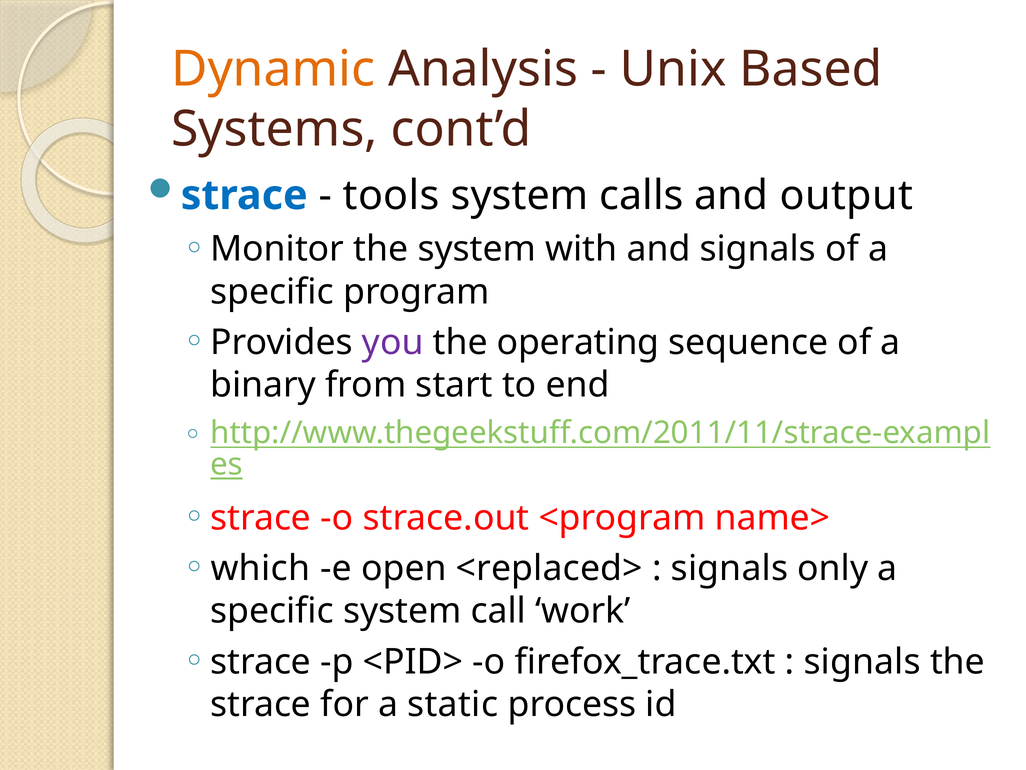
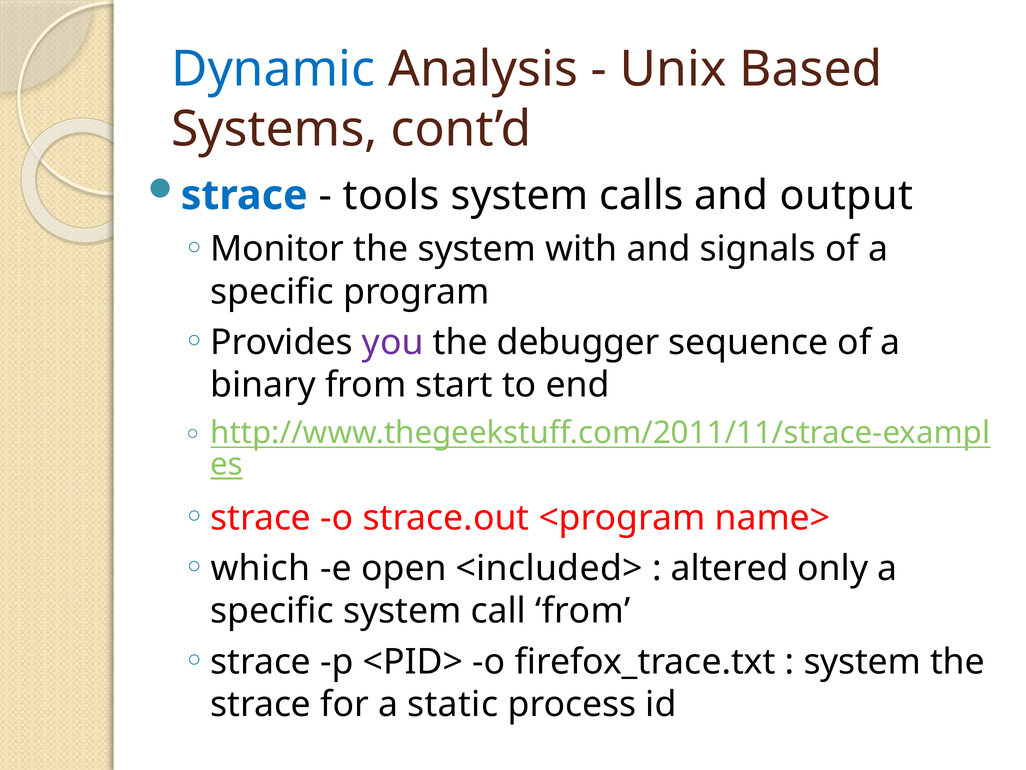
Dynamic colour: orange -> blue (273, 69)
operating: operating -> debugger (578, 342)
<replaced>: <replaced> -> <included> (549, 568)
signals: signals -> altered (730, 568)
call work: work -> from (583, 611)
signals: signals -> system (862, 661)
